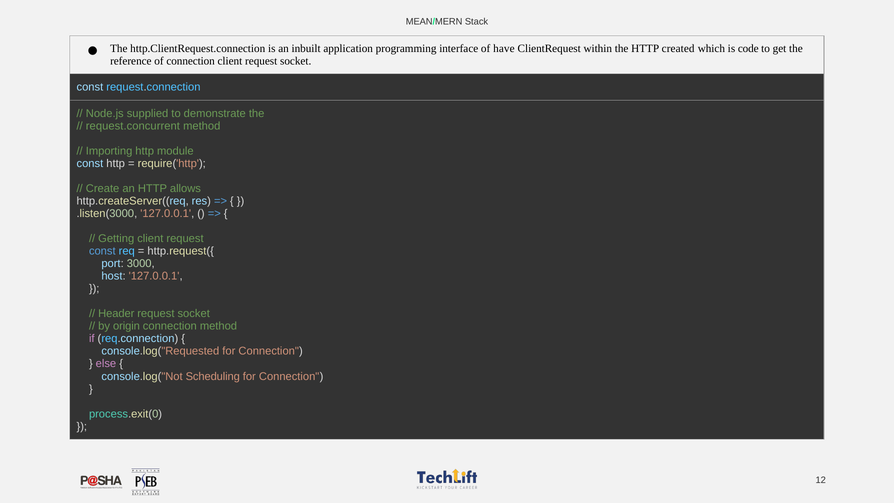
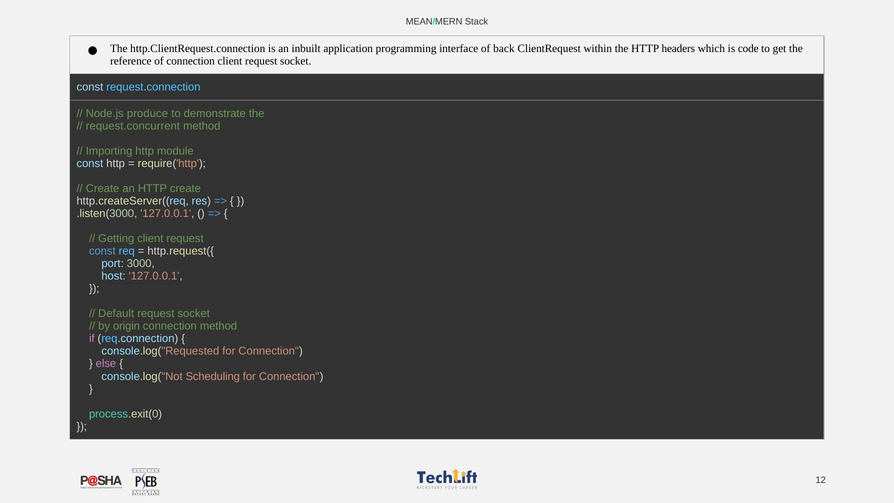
have: have -> back (504, 49)
created: created -> headers (678, 49)
supplied: supplied -> produce (147, 113)
HTTP allows: allows -> create (185, 189)
Header: Header -> Default (116, 314)
